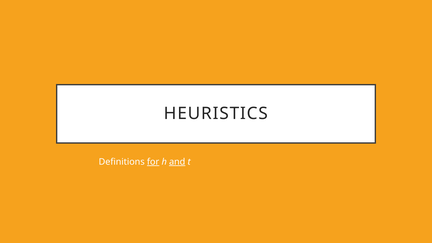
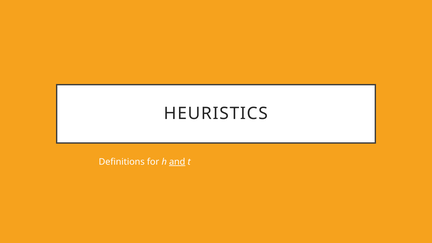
for underline: present -> none (153, 162)
